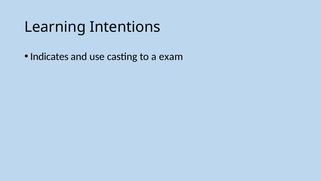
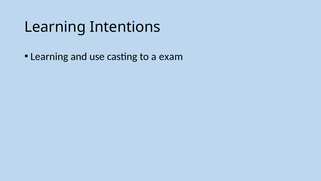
Indicates: Indicates -> Learning (49, 56)
